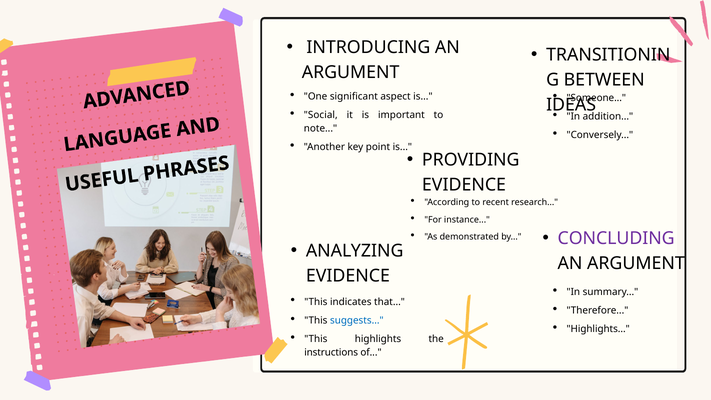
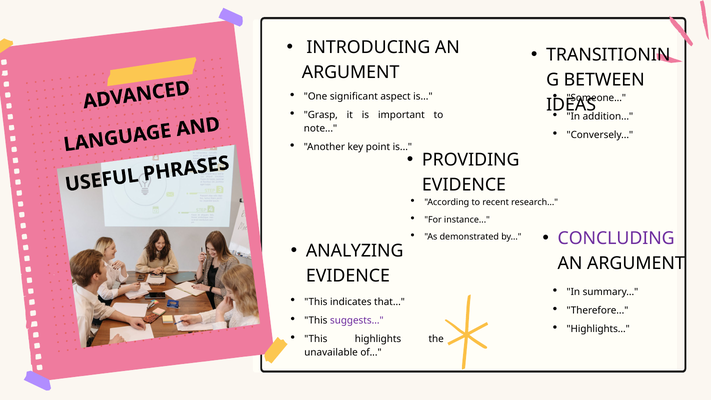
Social: Social -> Grasp (321, 115)
suggests colour: blue -> purple (357, 320)
instructions: instructions -> unavailable (331, 353)
